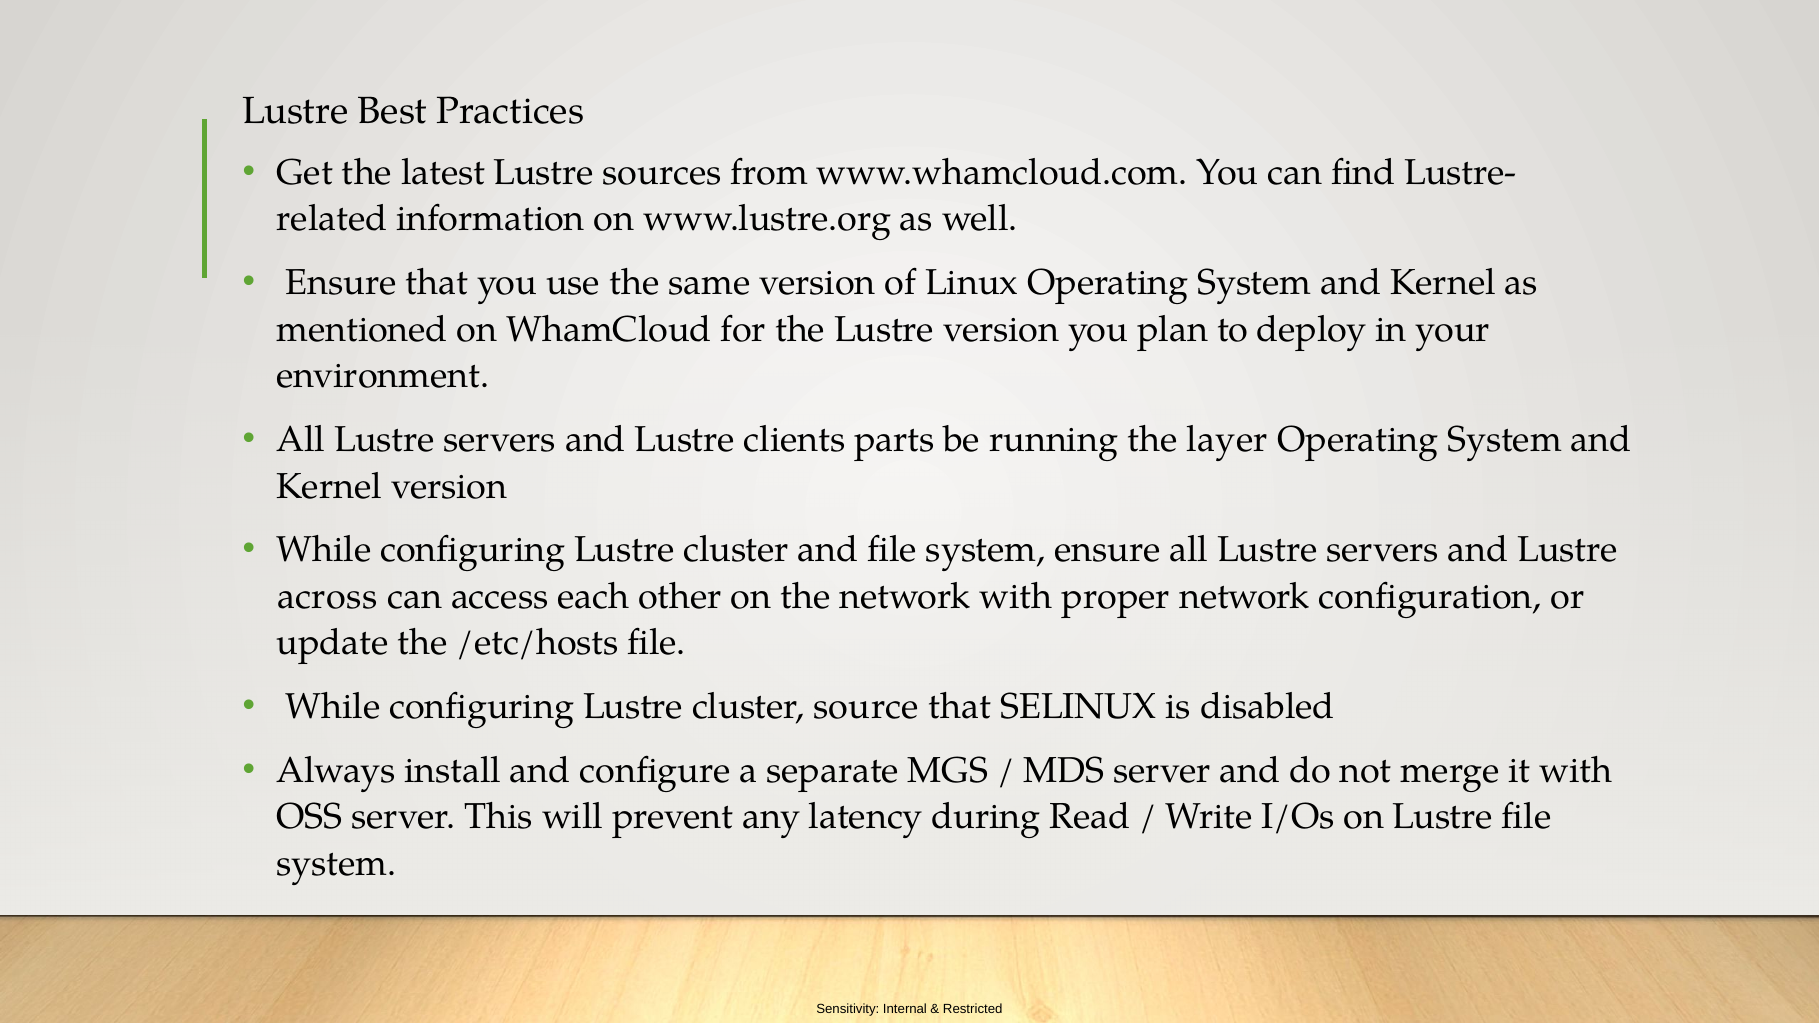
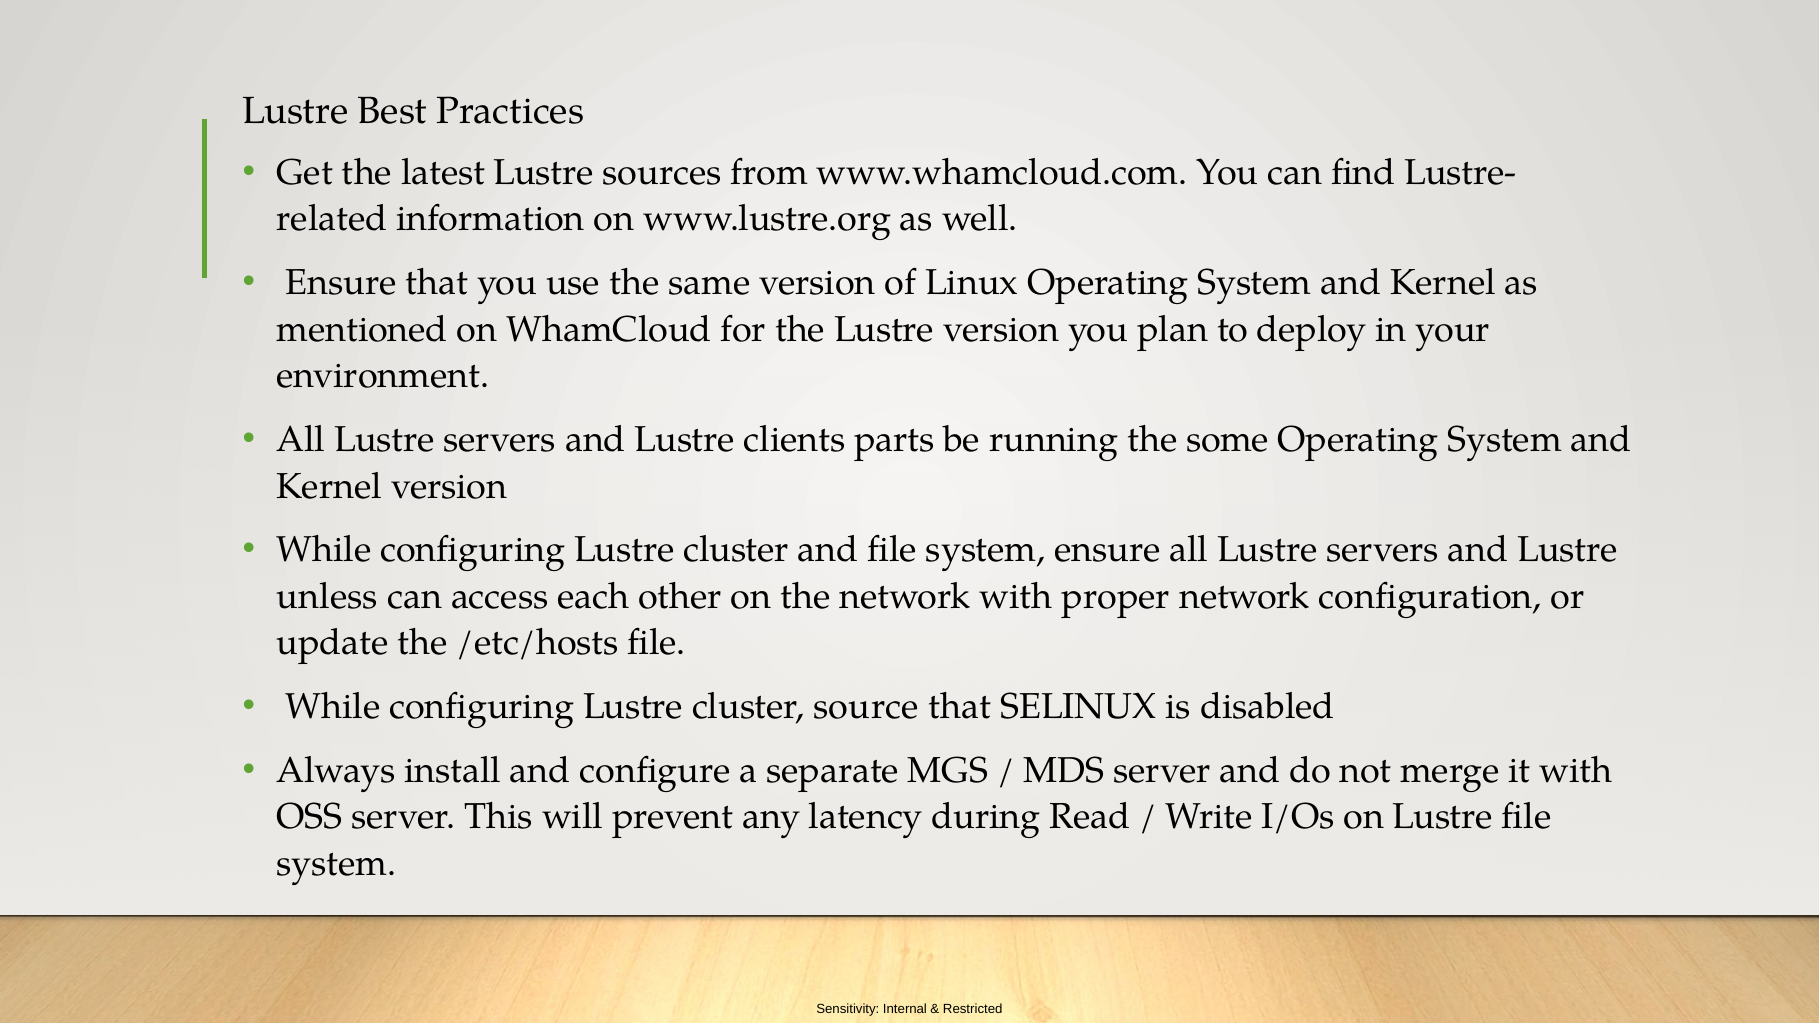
layer: layer -> some (1228, 440)
across: across -> unless (327, 596)
